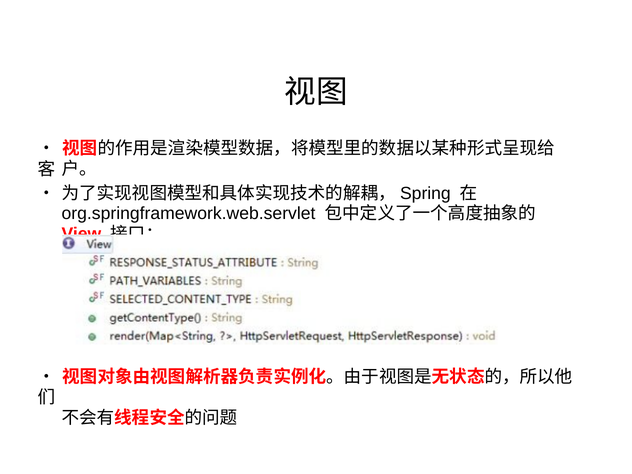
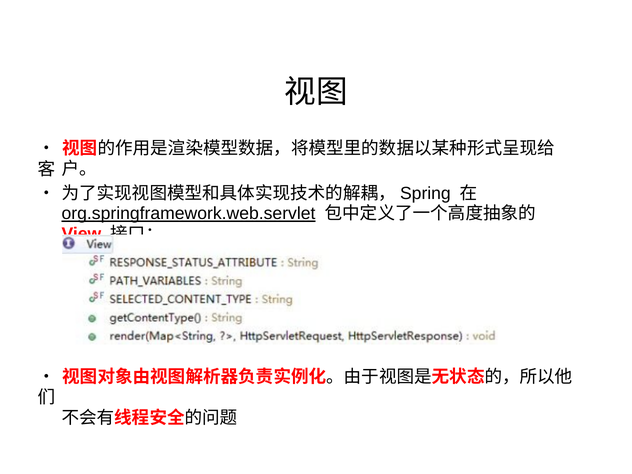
org.springframework.web.servlet underline: none -> present (189, 214)
